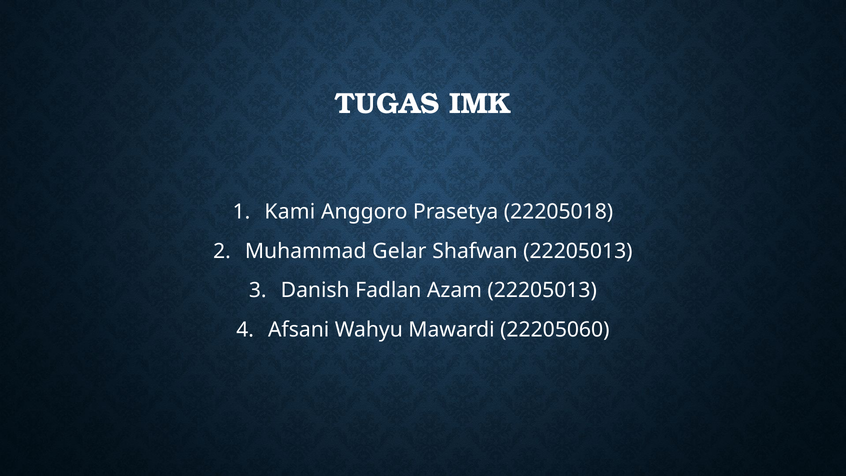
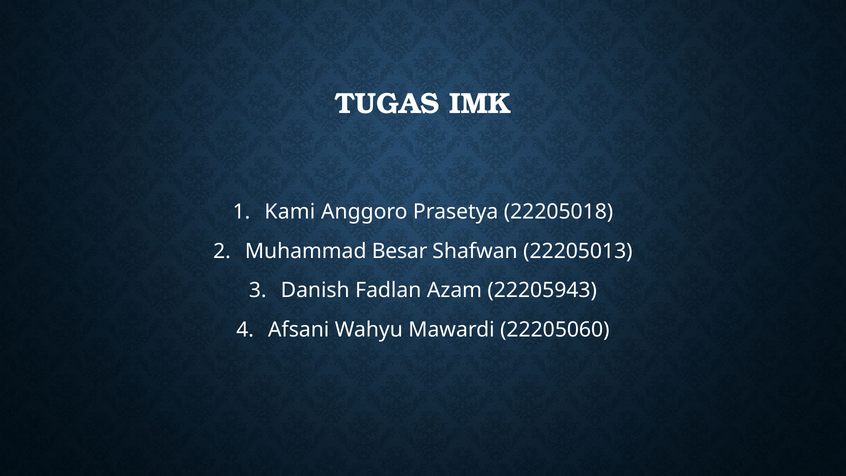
Gelar: Gelar -> Besar (400, 251)
Azam 22205013: 22205013 -> 22205943 (542, 290)
